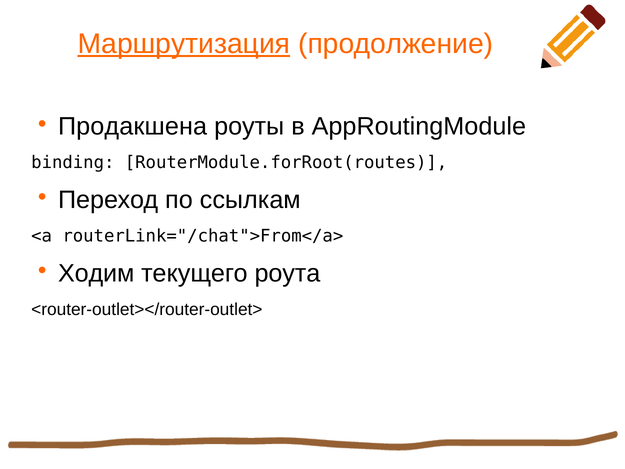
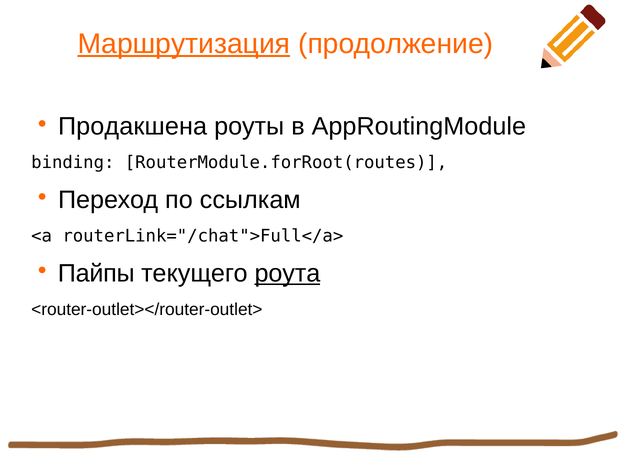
routerLink="/chat">From</a>: routerLink="/chat">From</a> -> routerLink="/chat">Full</a> (203, 236)
Ходим: Ходим -> Пайпы (96, 273)
роута underline: none -> present (287, 273)
